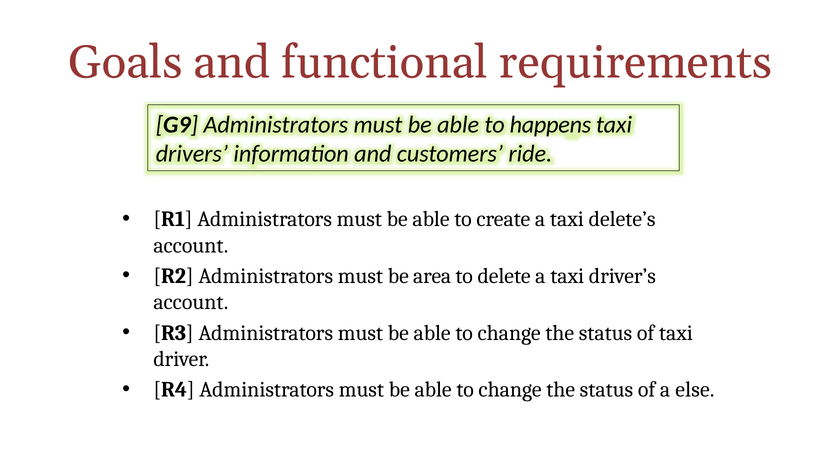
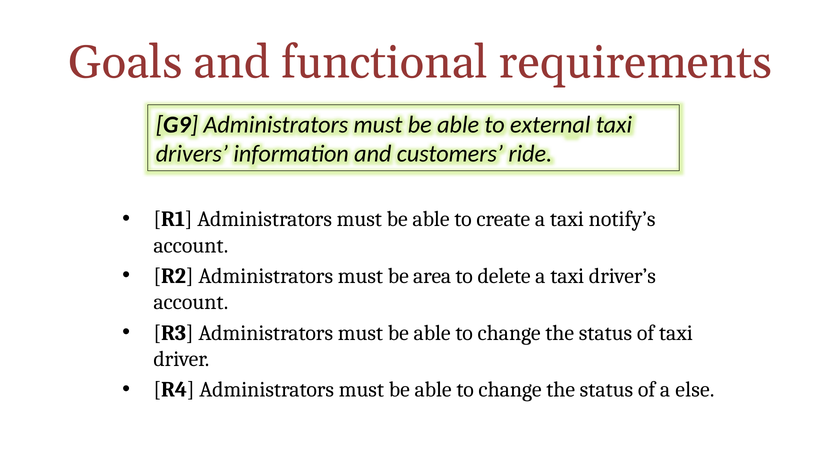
happens: happens -> external (550, 125)
delete’s: delete’s -> notify’s (622, 219)
